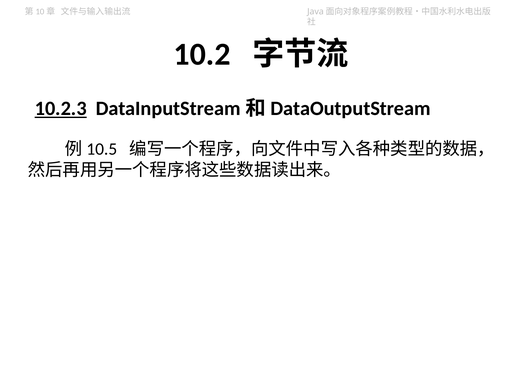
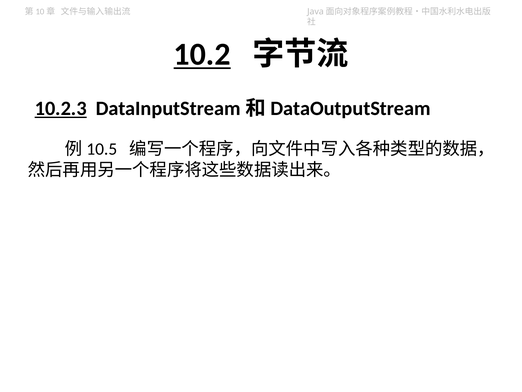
10.2 underline: none -> present (202, 54)
